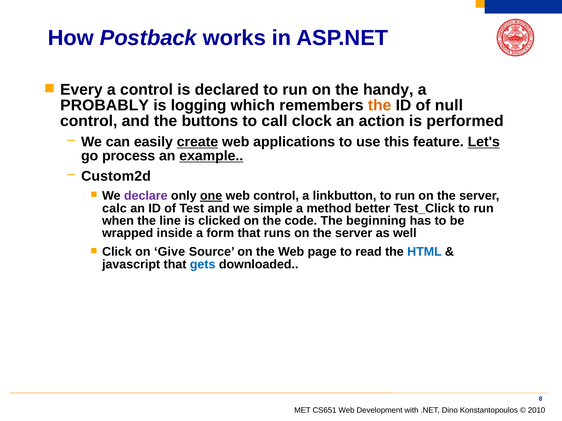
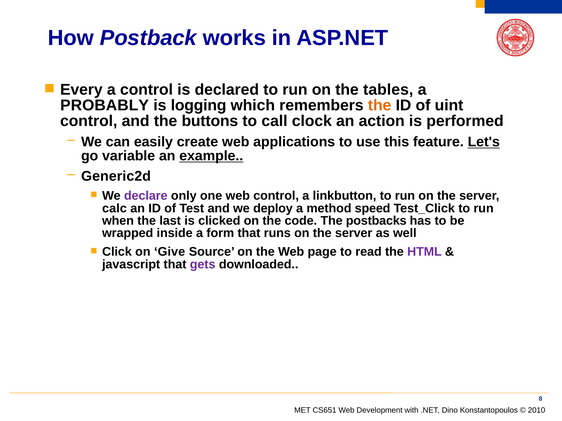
handy: handy -> tables (388, 90)
null: null -> uint (449, 105)
create underline: present -> none (197, 142)
process: process -> variable (129, 156)
Custom2d: Custom2d -> Generic2d (116, 176)
one underline: present -> none (211, 196)
simple: simple -> deploy (273, 208)
better: better -> speed (373, 208)
line: line -> last (170, 221)
beginning: beginning -> postbacks (376, 221)
HTML colour: blue -> purple (424, 252)
gets colour: blue -> purple (203, 265)
